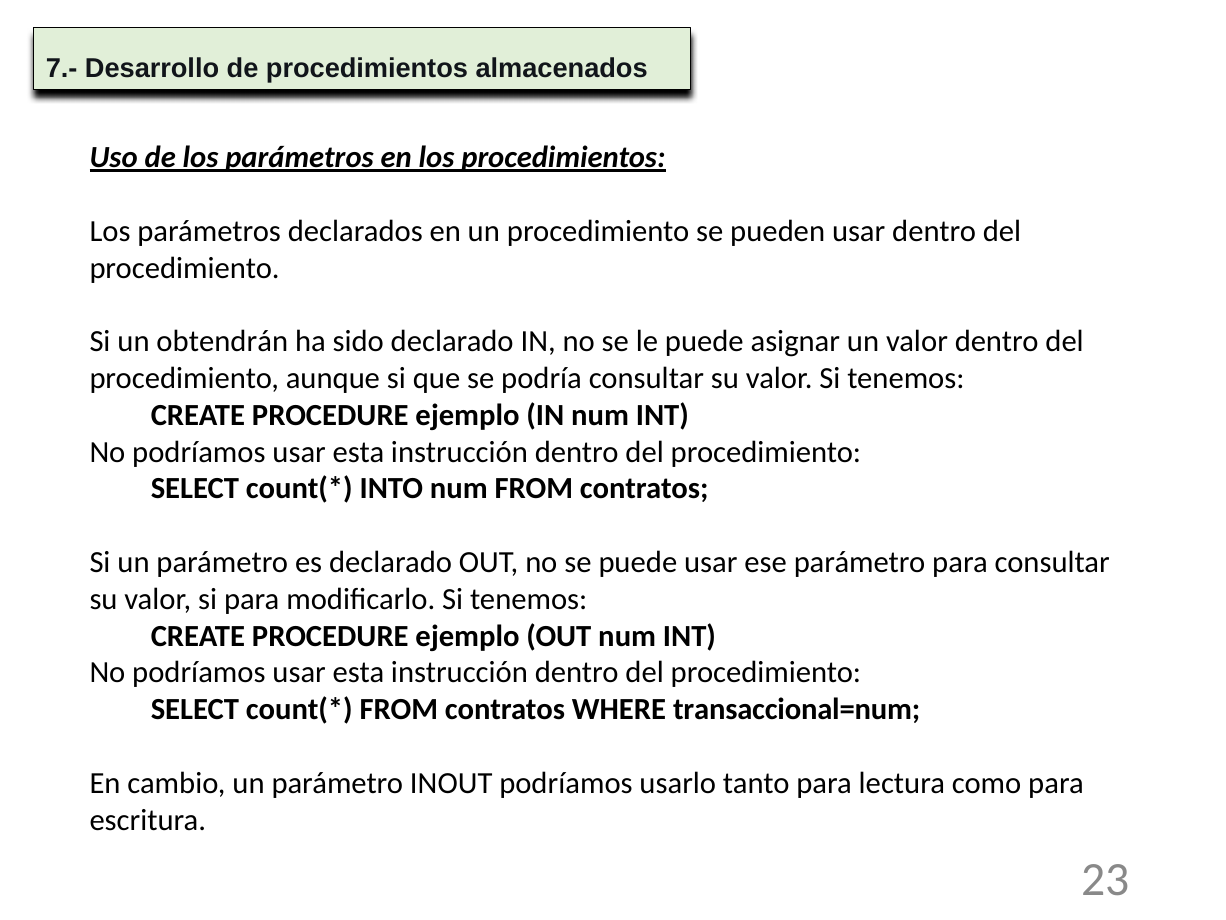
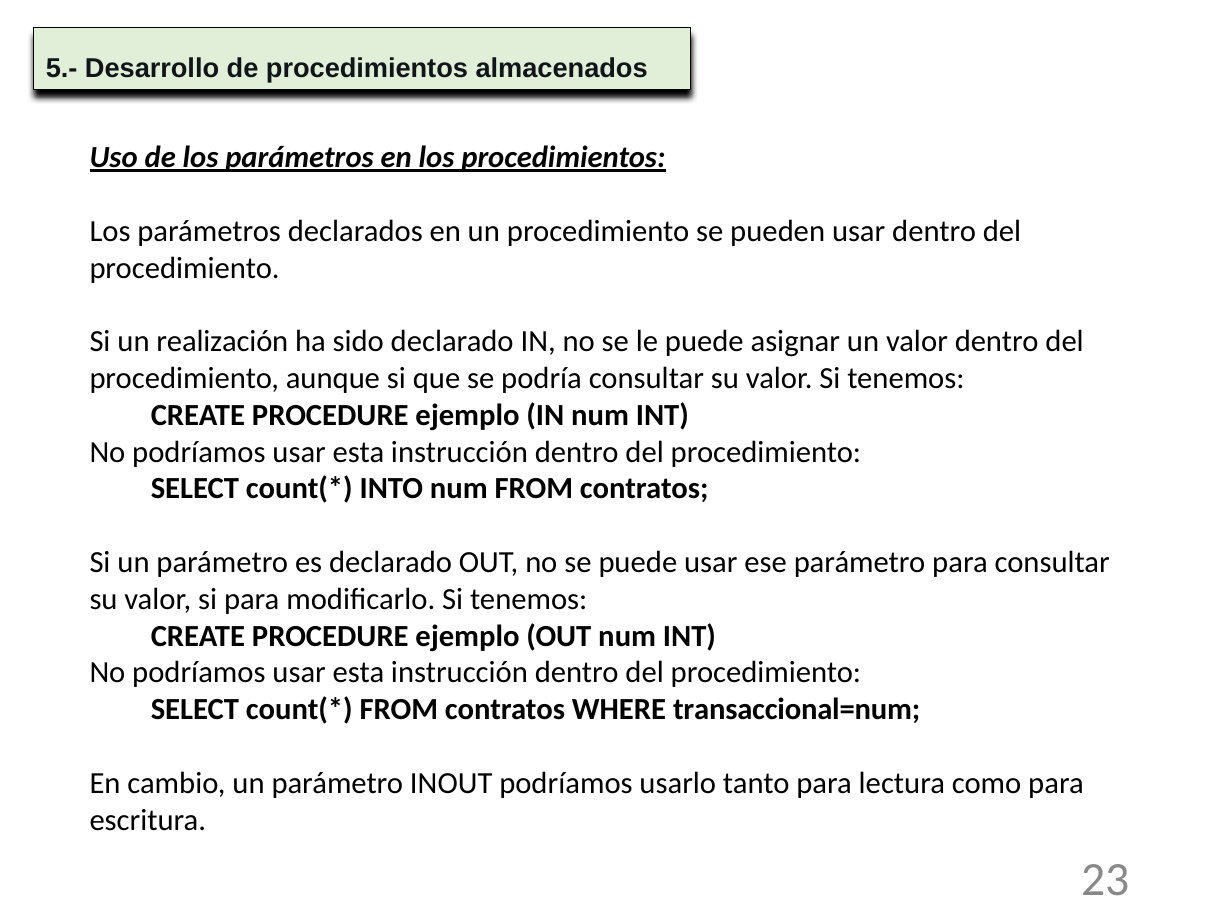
7.-: 7.- -> 5.- (62, 69)
obtendrán: obtendrán -> realización (222, 341)
